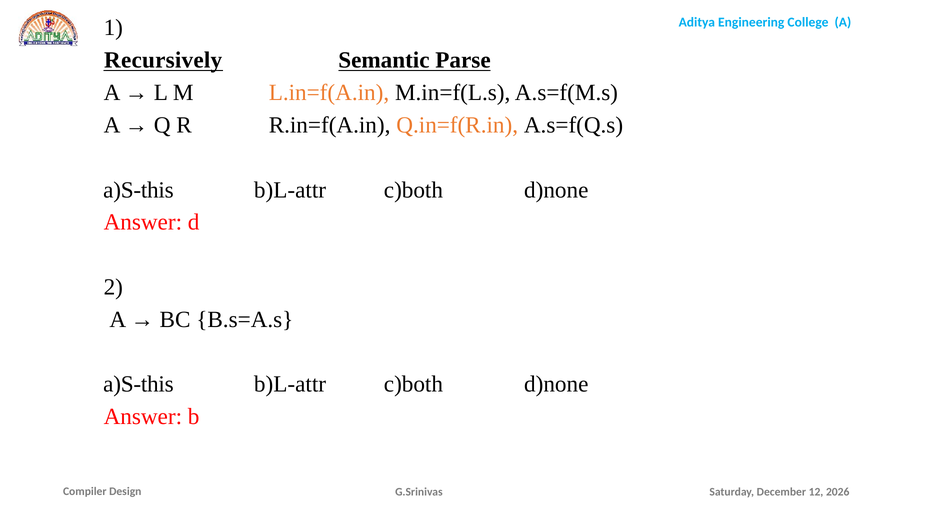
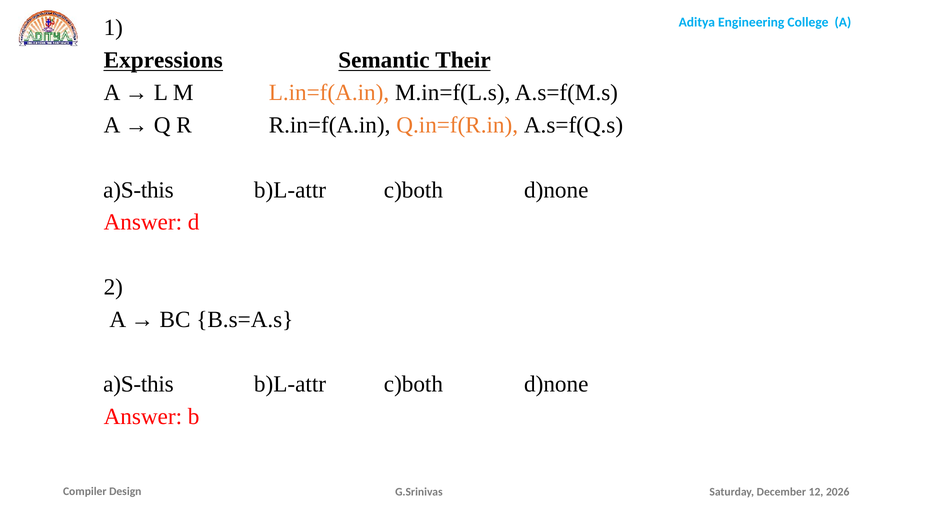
Recursively: Recursively -> Expressions (163, 60)
Parse: Parse -> Their (463, 60)
